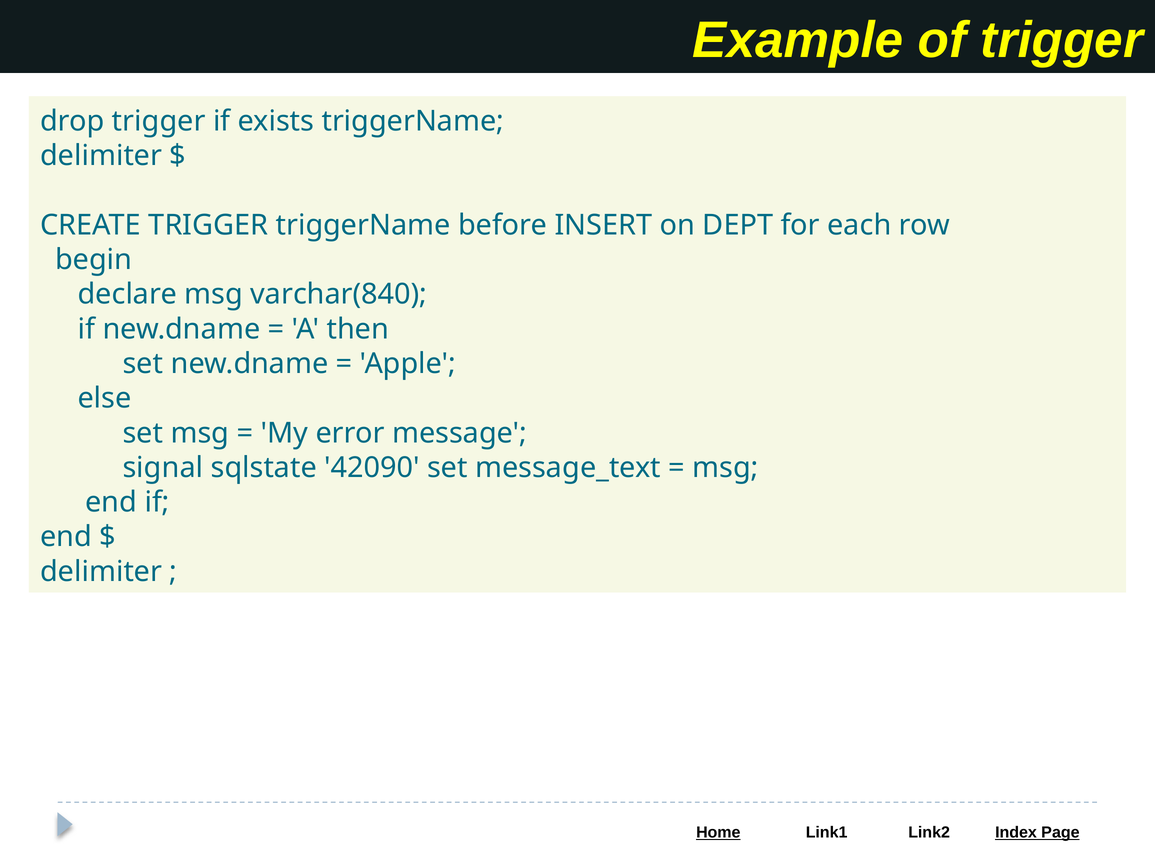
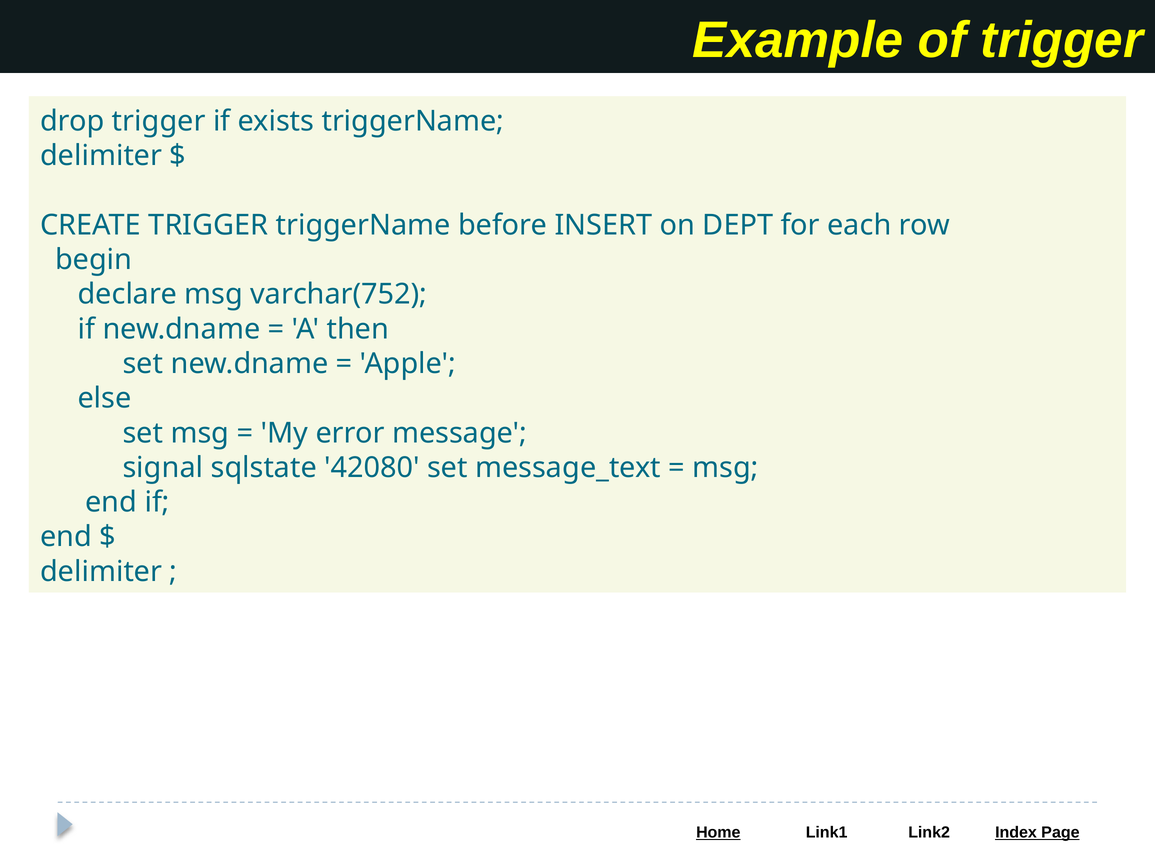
varchar(840: varchar(840 -> varchar(752 (339, 294)
42090: 42090 -> 42080 (372, 468)
